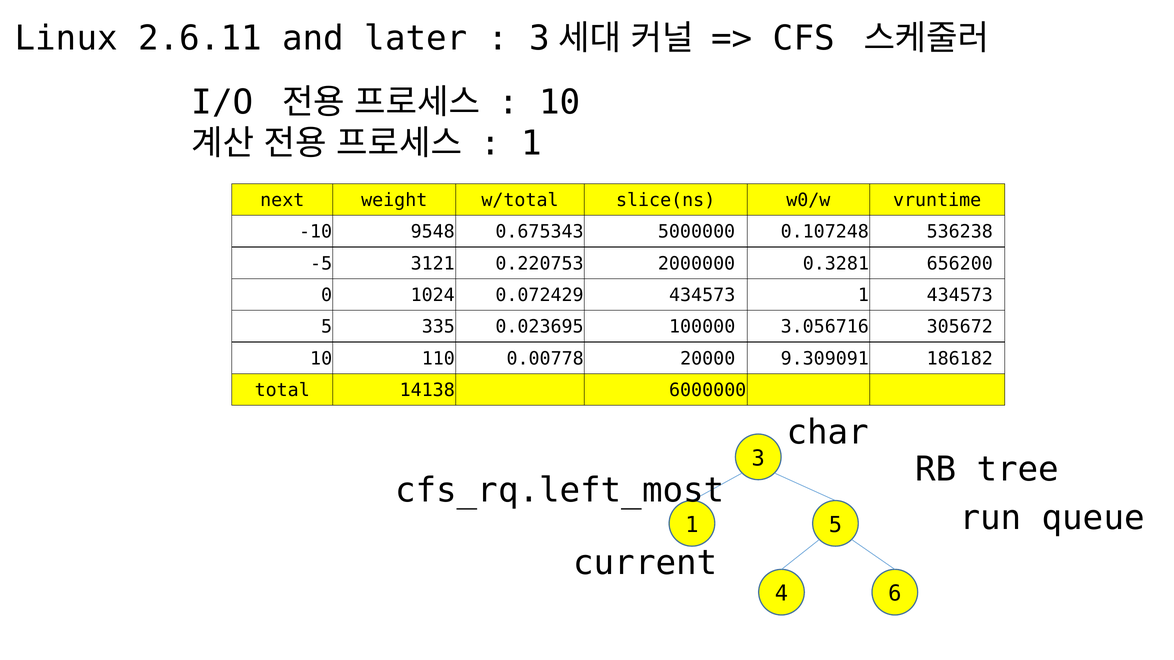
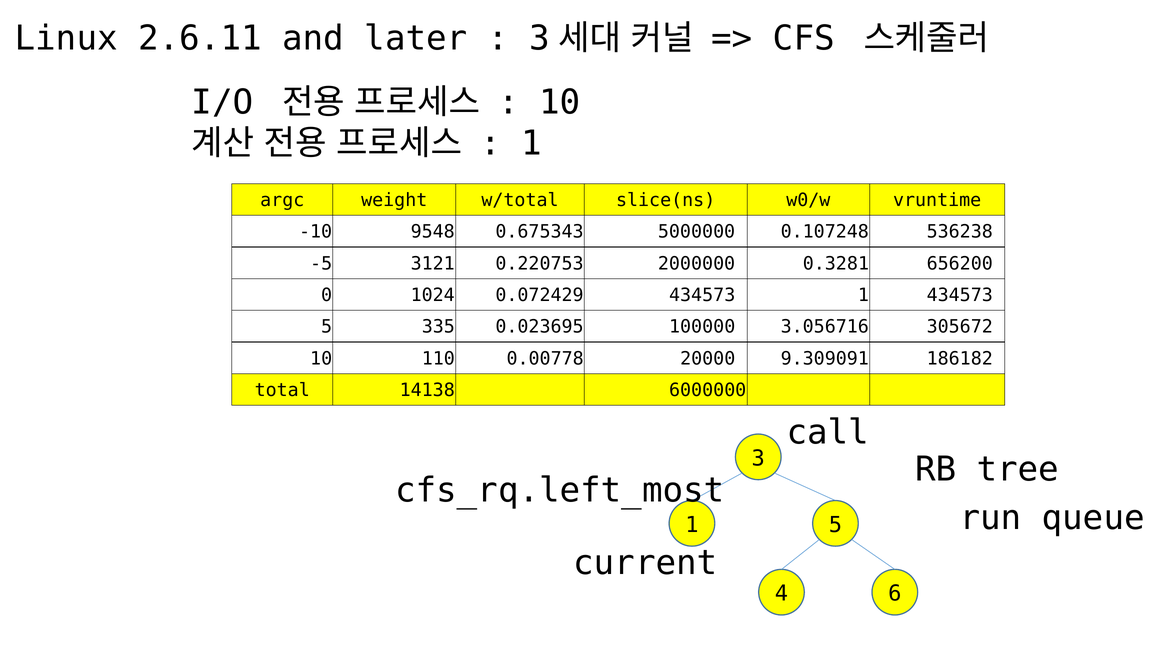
next: next -> argc (282, 200)
char: char -> call (828, 433)
